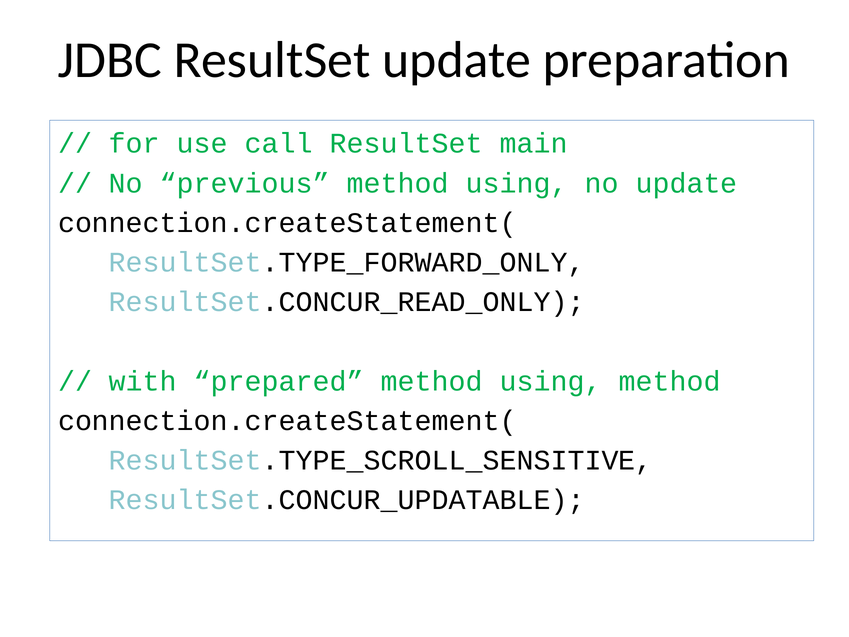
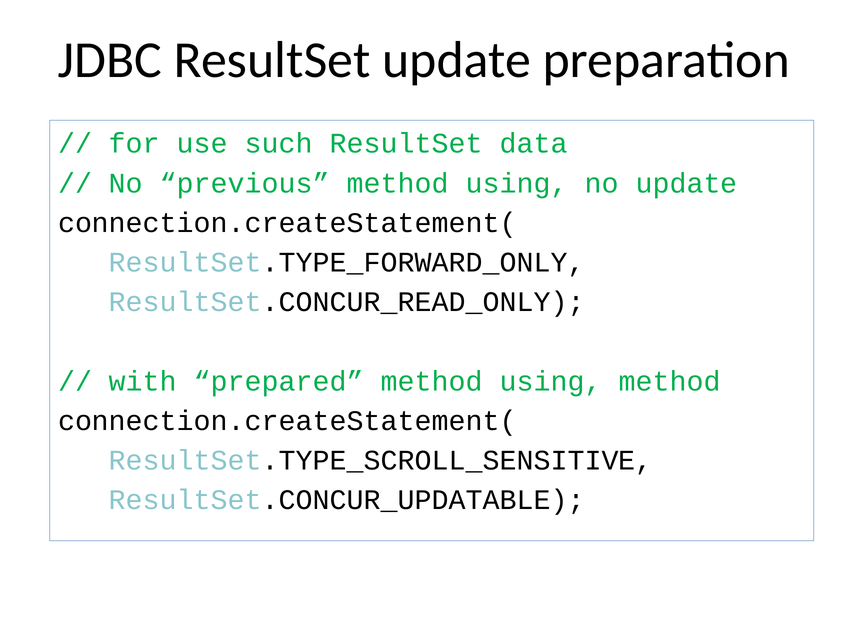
call: call -> such (279, 143)
main: main -> data (534, 143)
